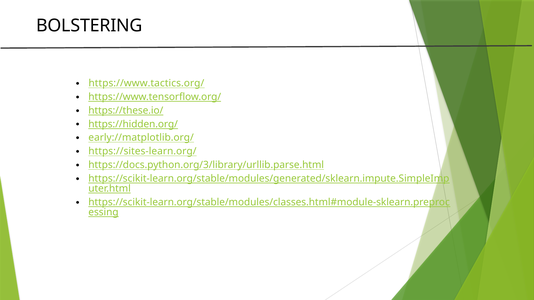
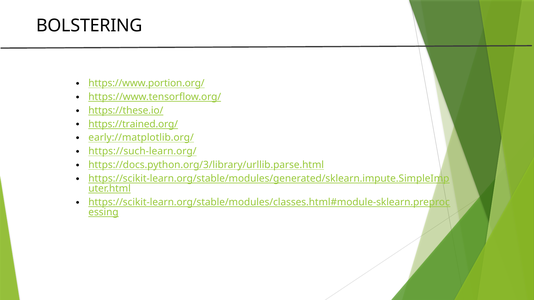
https://www.tactics.org/: https://www.tactics.org/ -> https://www.portion.org/ (146, 83)
https://hidden.org/: https://hidden.org/ -> https://trained.org/ (133, 124)
https://sites-learn.org/: https://sites-learn.org/ -> https://such-learn.org/ (142, 151)
